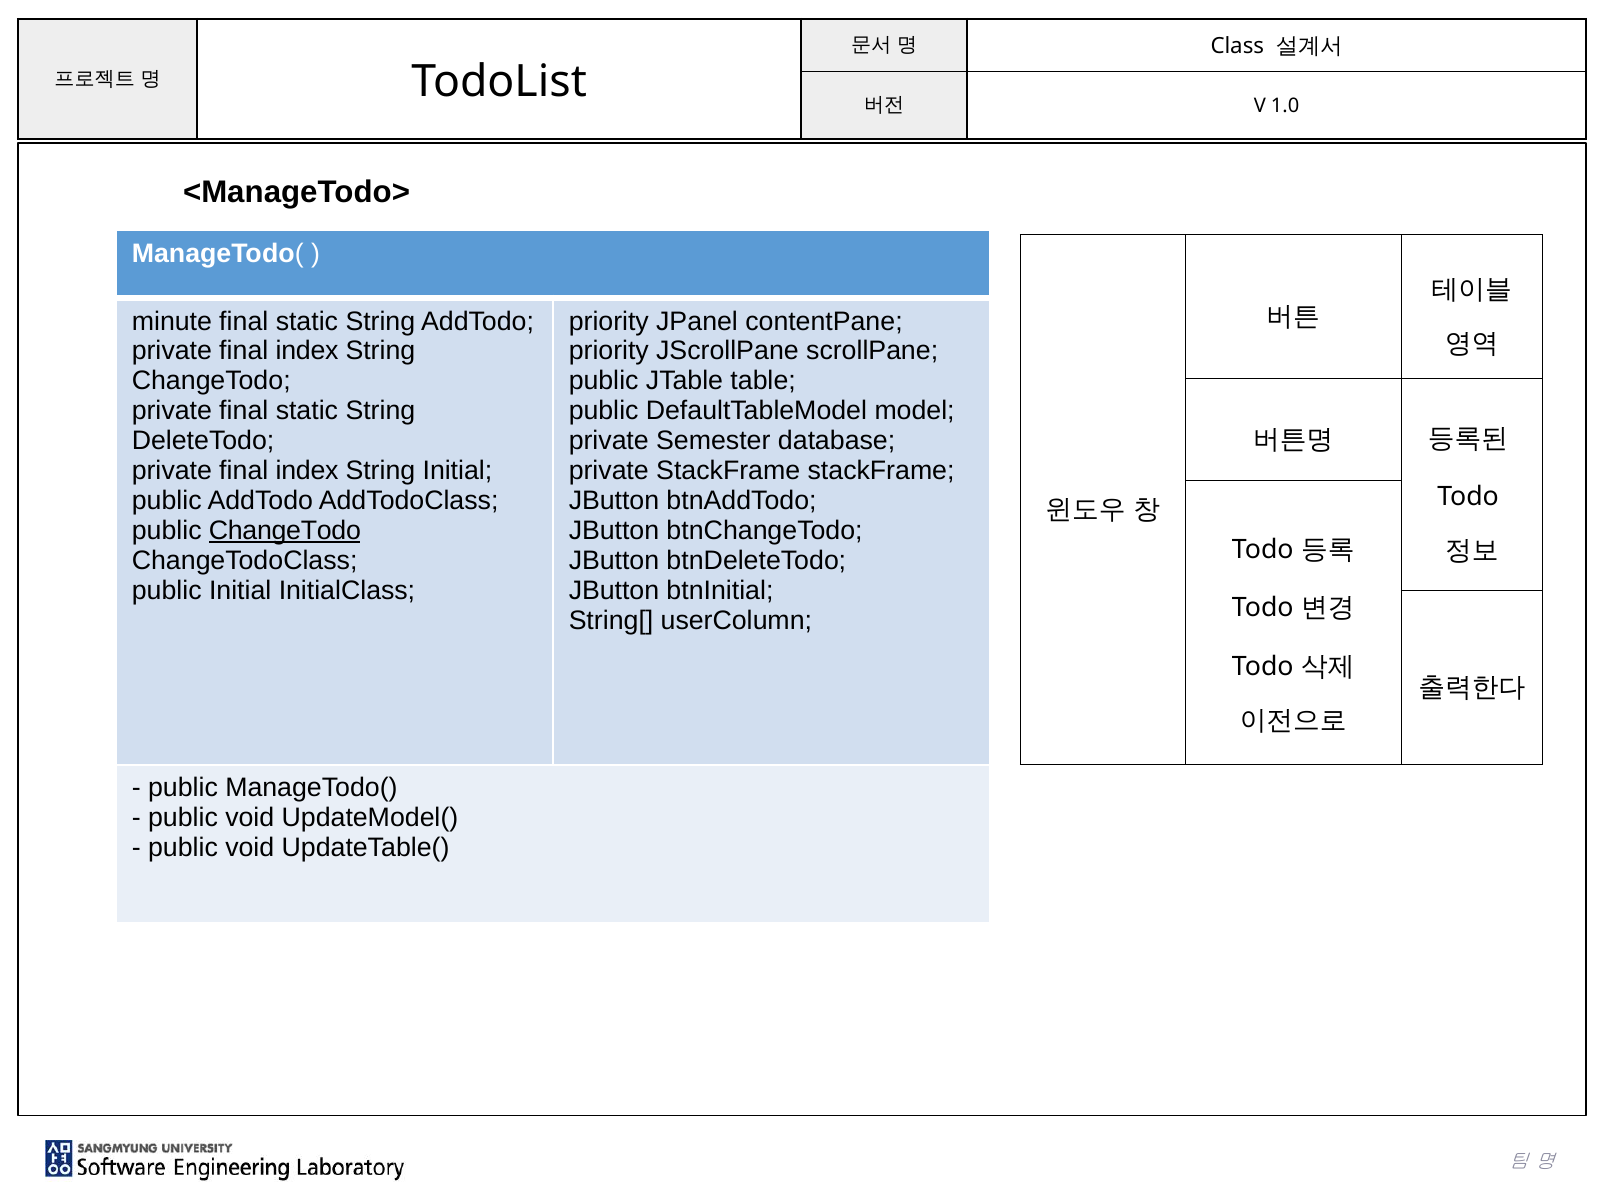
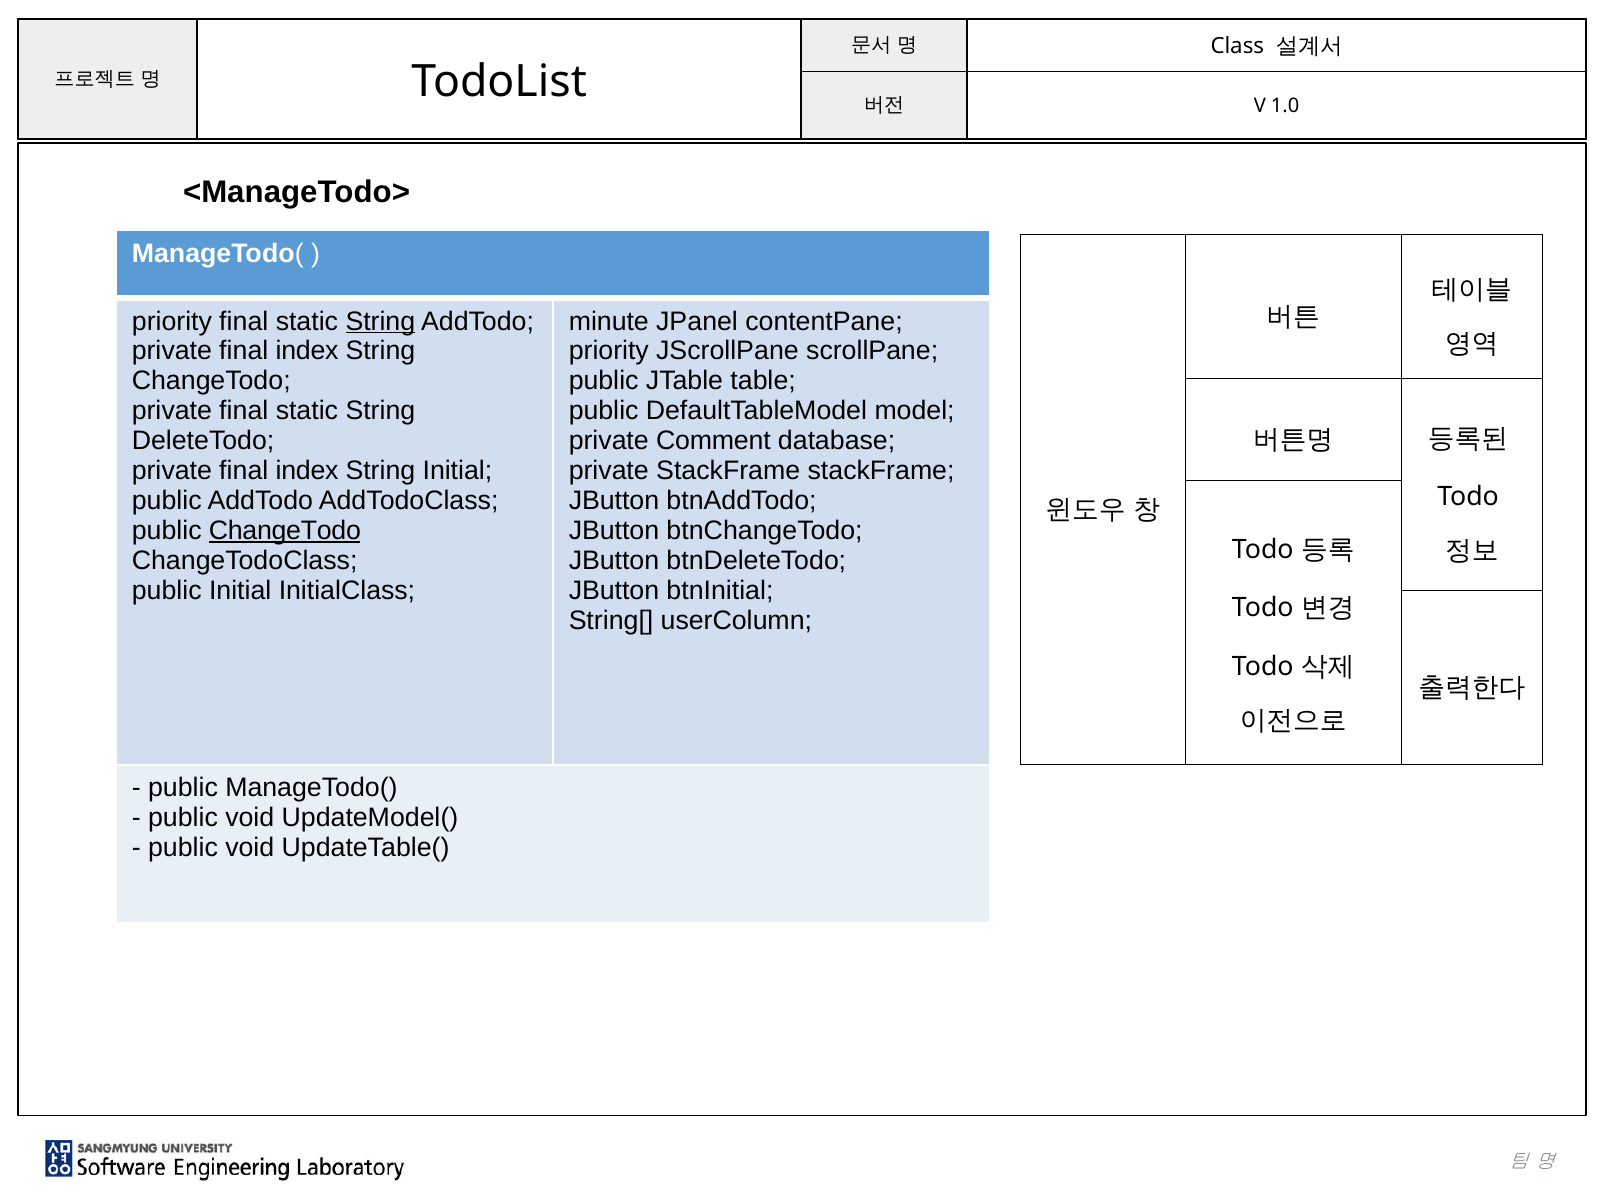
minute: minute -> priority (172, 321)
String underline: none -> present (380, 321)
priority: priority -> minute (609, 321)
Semester: Semester -> Comment (713, 441)
